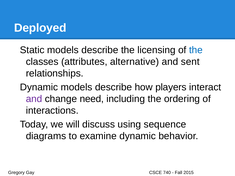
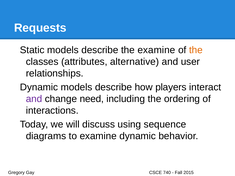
Deployed: Deployed -> Requests (40, 28)
the licensing: licensing -> examine (156, 50)
the colour: blue -> orange (196, 50)
sent: sent -> user (190, 62)
